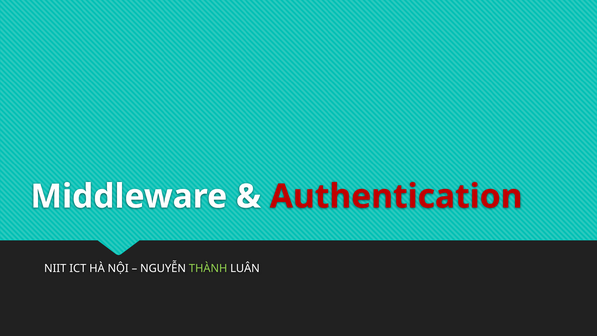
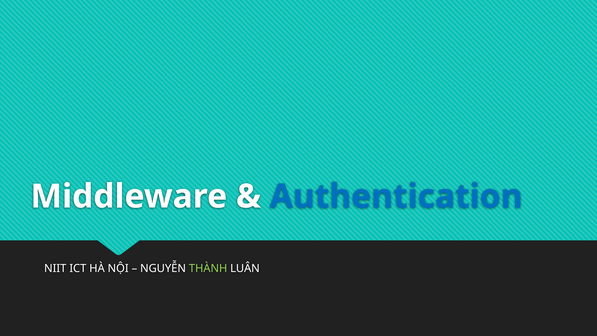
Authentication colour: red -> blue (396, 196)
